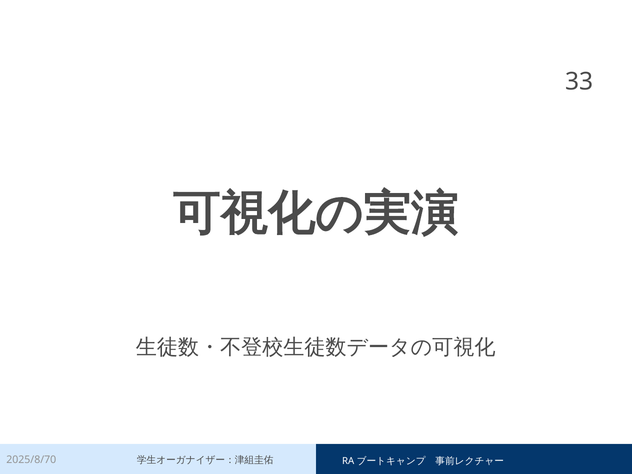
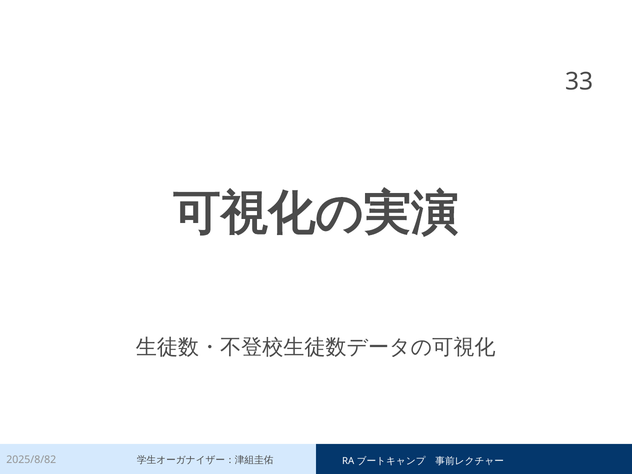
2025/8/70: 2025/8/70 -> 2025/8/82 (31, 460)
